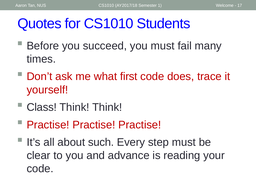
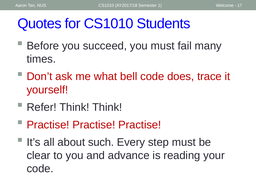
first: first -> bell (129, 77)
Class: Class -> Refer (42, 107)
